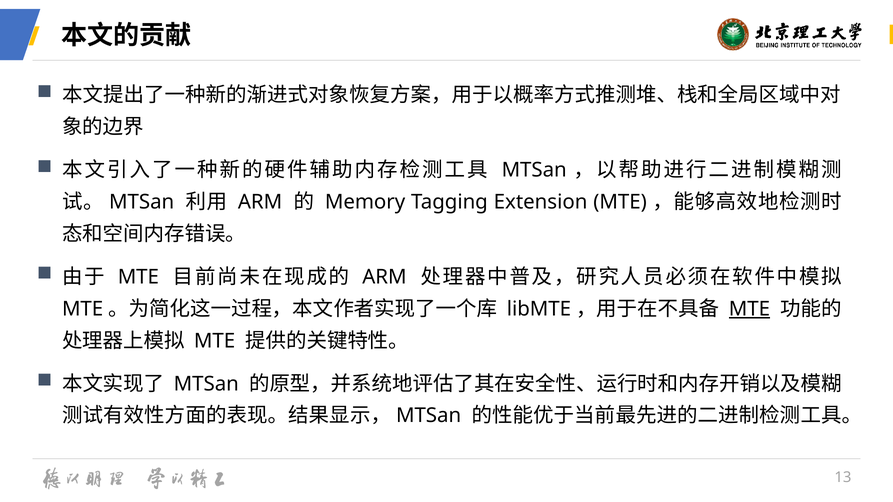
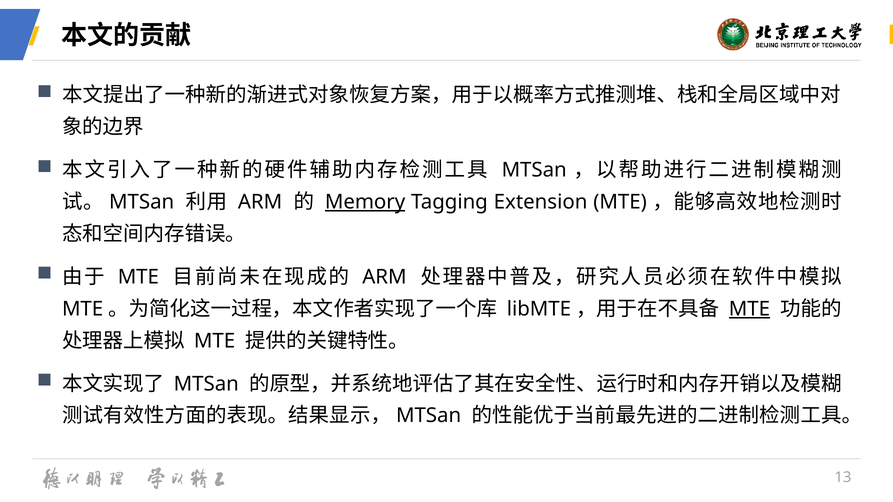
Memory underline: none -> present (365, 202)
